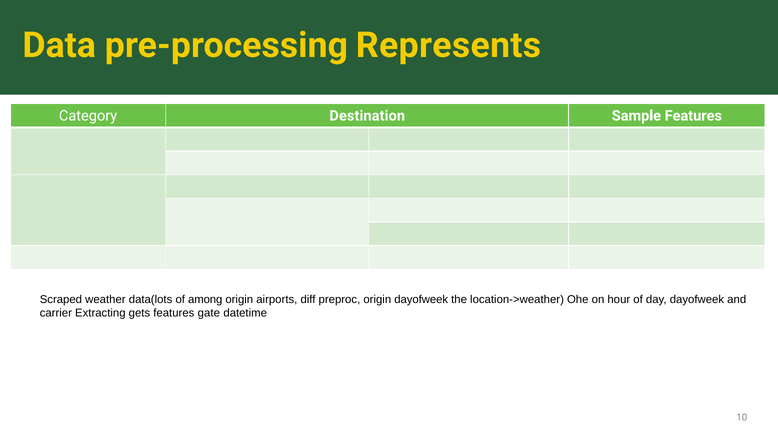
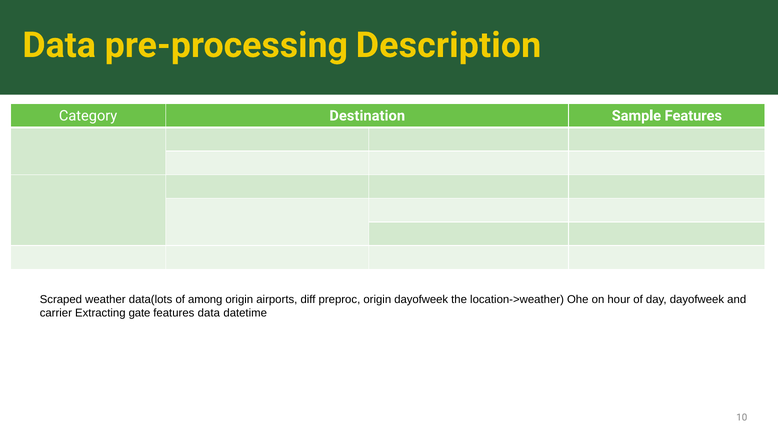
Represents: Represents -> Description (449, 45)
gets: gets -> gate (139, 313)
features gate: gate -> data (209, 313)
